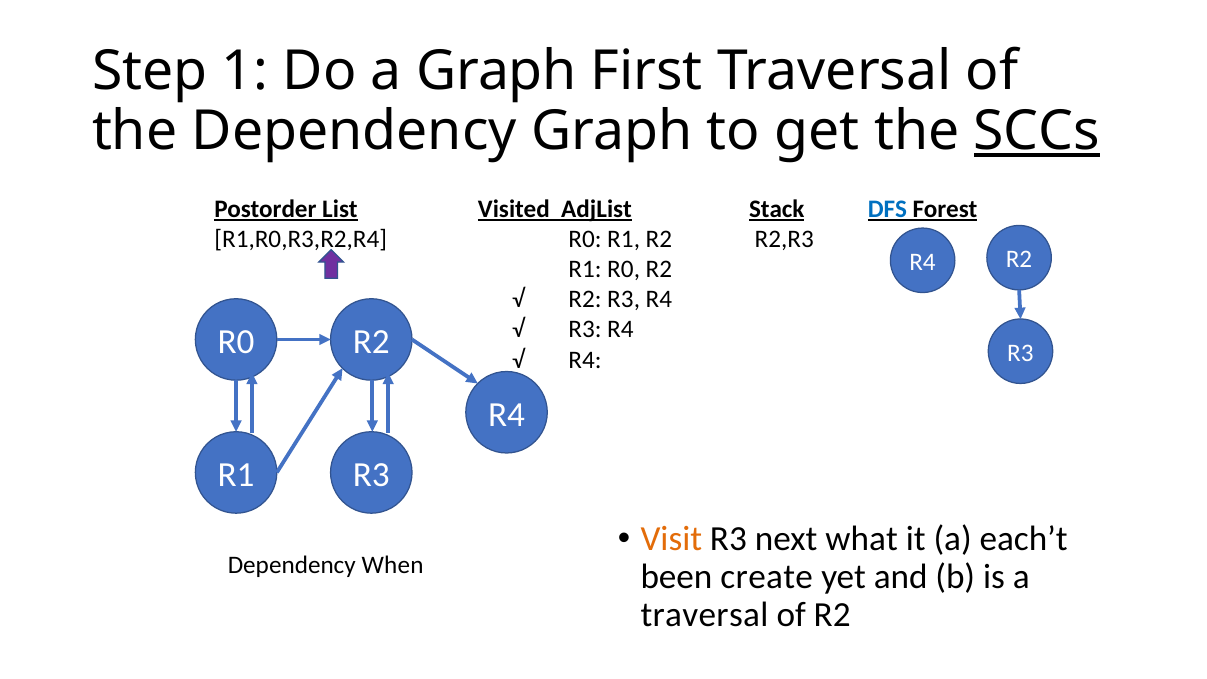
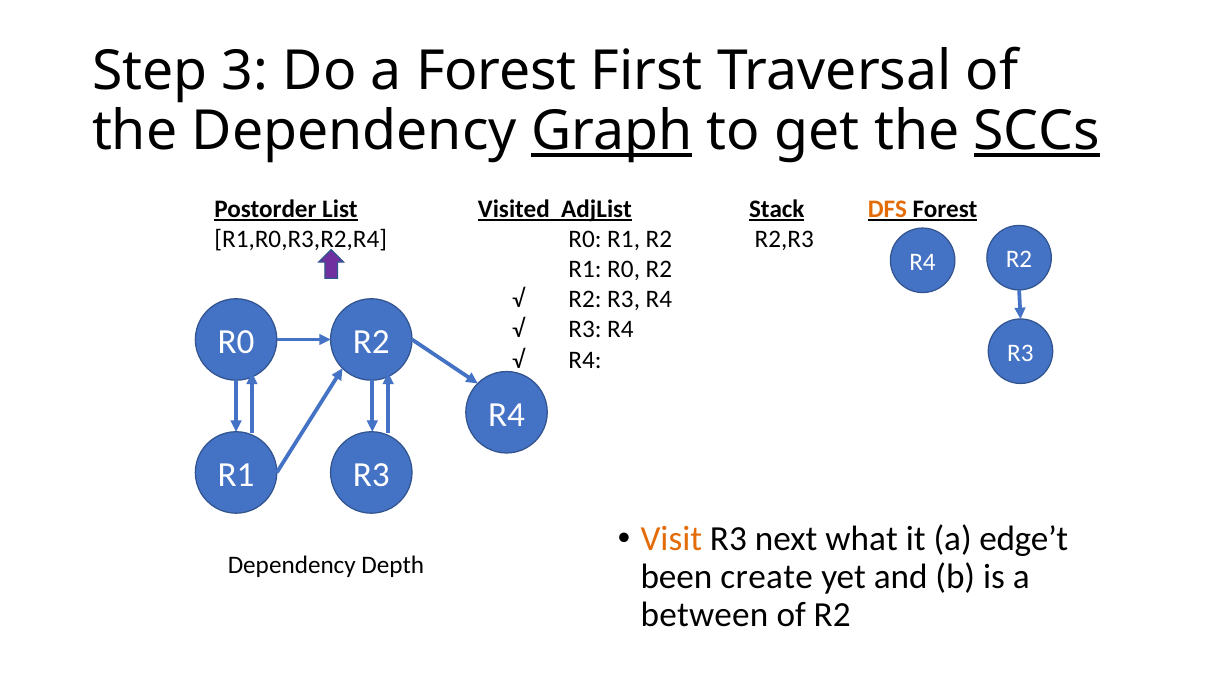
1: 1 -> 3 (245, 72)
a Graph: Graph -> Forest (496, 72)
Graph underline: none -> present (612, 131)
DFS colour: blue -> orange (888, 209)
each’t: each’t -> edge’t (1024, 539)
When: When -> Depth (393, 565)
traversal: traversal -> between (704, 615)
